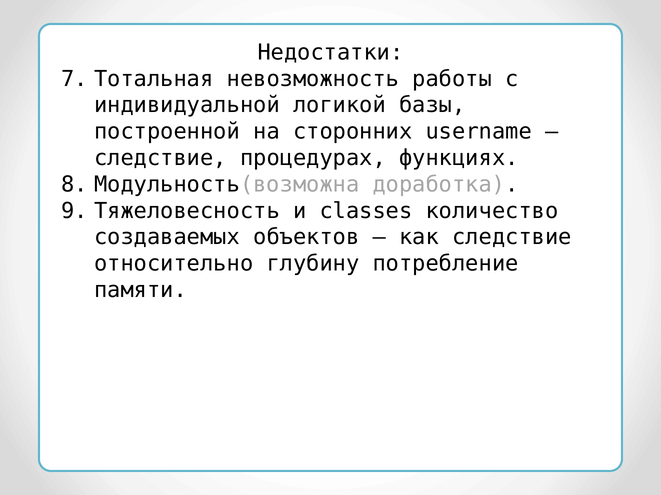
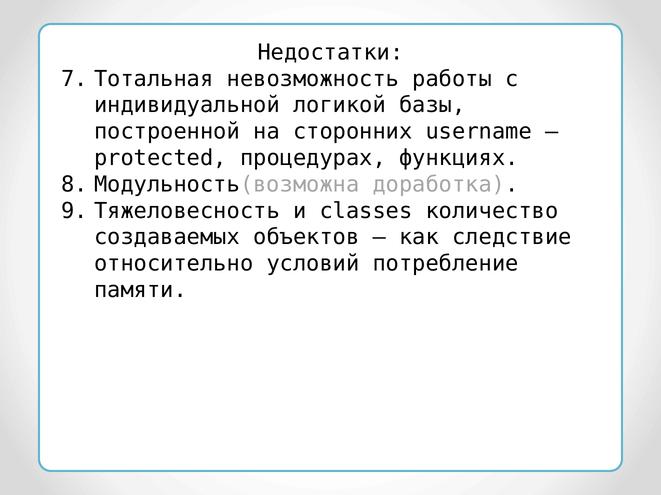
следствие: следствие -> protected (160, 158)
глубину: глубину -> условий (313, 264)
